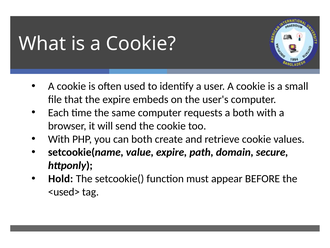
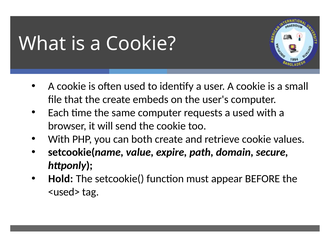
the expire: expire -> create (116, 99)
a both: both -> used (243, 112)
